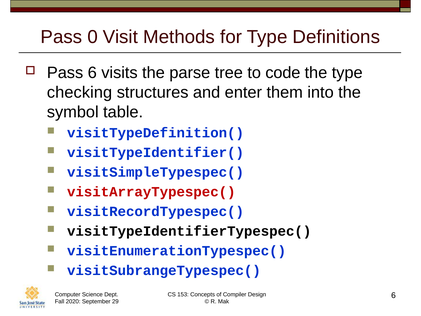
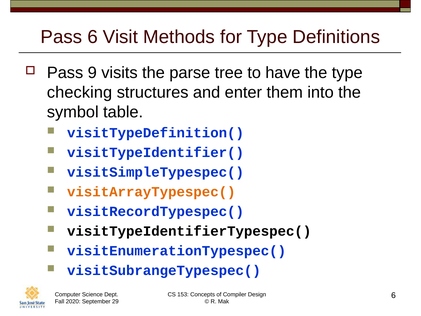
Pass 0: 0 -> 6 (93, 37)
Pass 6: 6 -> 9 (92, 73)
code: code -> have (283, 73)
visitArrayTypespec( colour: red -> orange (151, 192)
